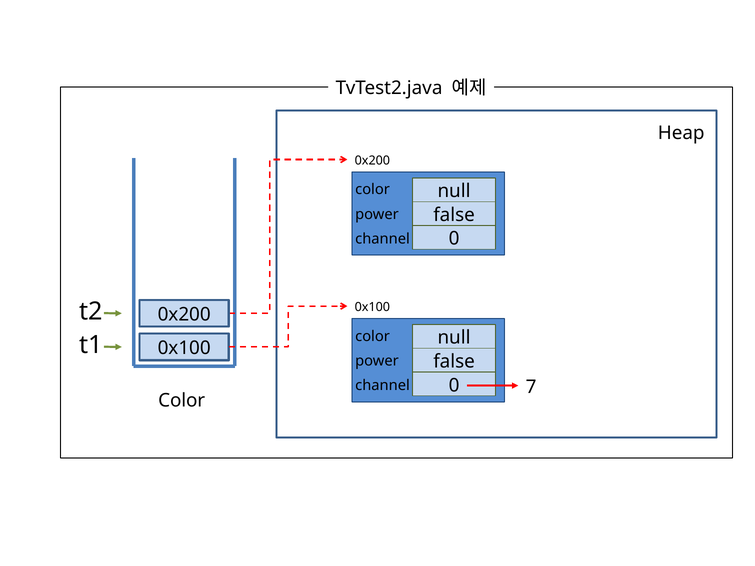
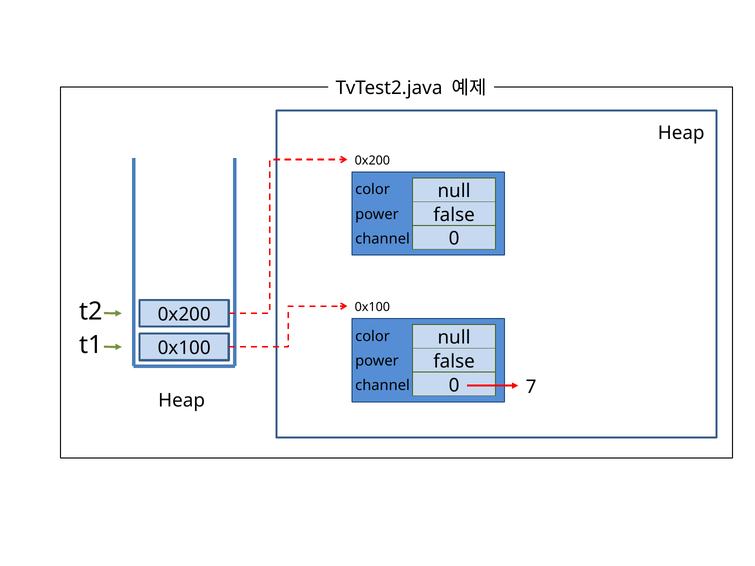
Color: Color -> Heap (182, 401)
